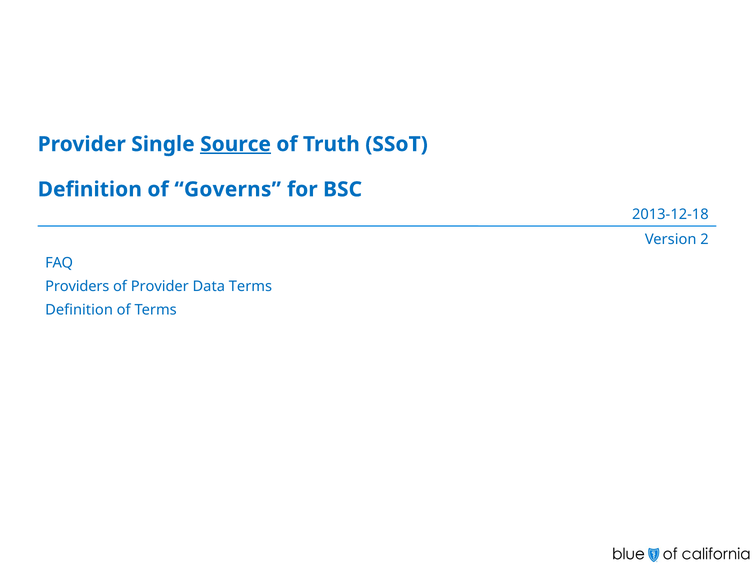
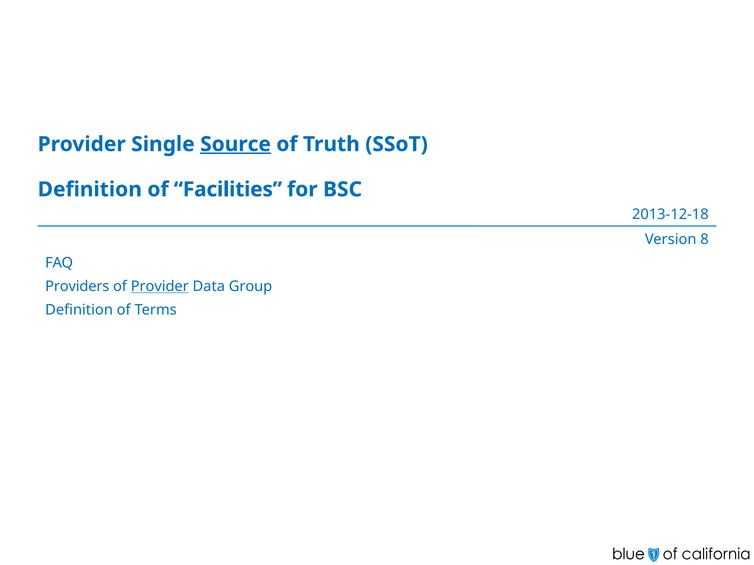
Governs: Governs -> Facilities (228, 190)
2: 2 -> 8 (704, 240)
Provider underline: none -> present (160, 287)
Data Terms: Terms -> Group (251, 287)
